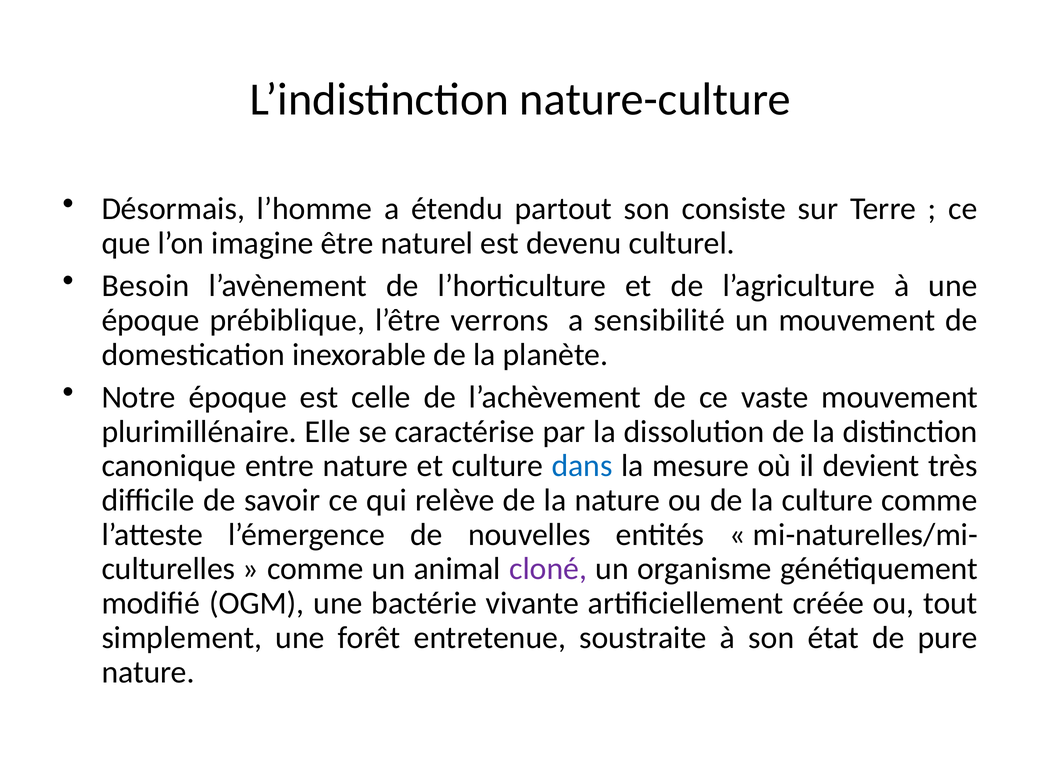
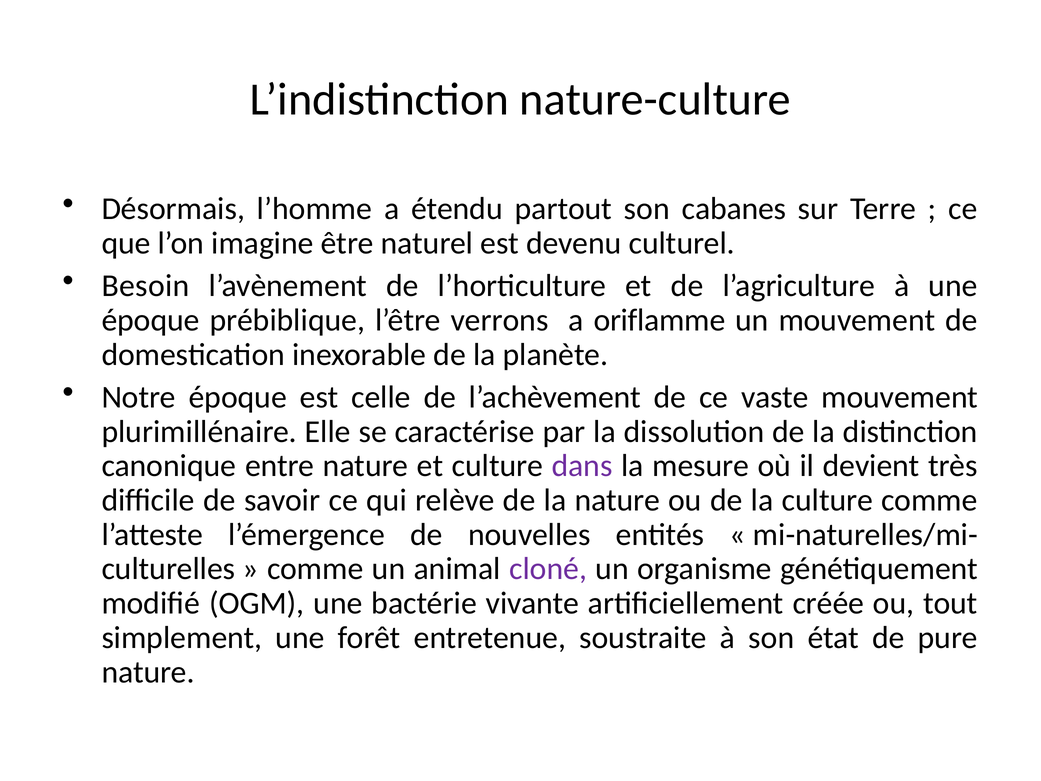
consiste: consiste -> cabanes (734, 209)
sensibilité: sensibilité -> oriflamme (660, 320)
dans colour: blue -> purple (582, 466)
